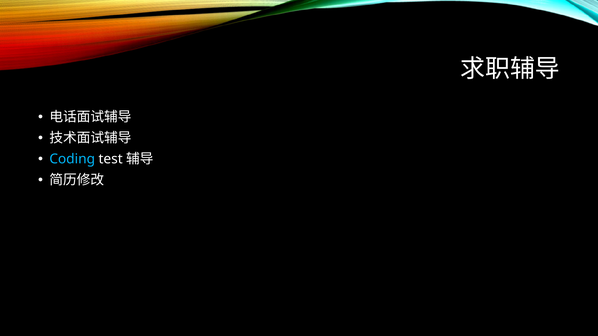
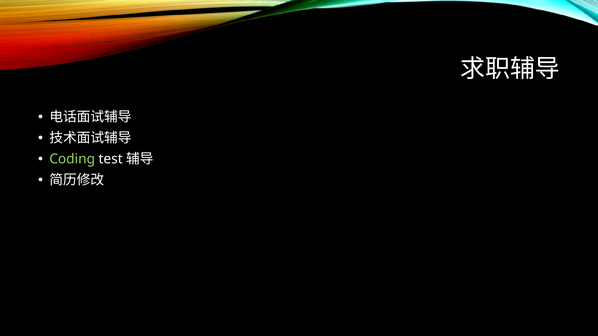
Coding colour: light blue -> light green (72, 159)
